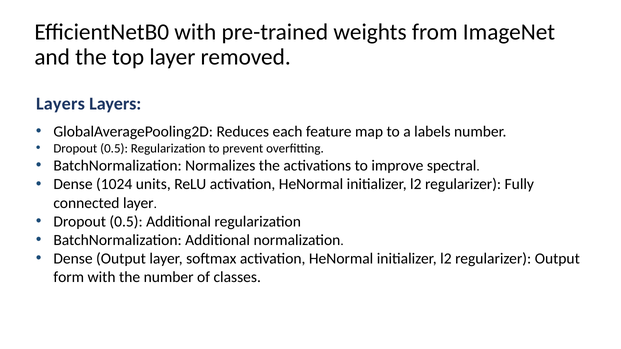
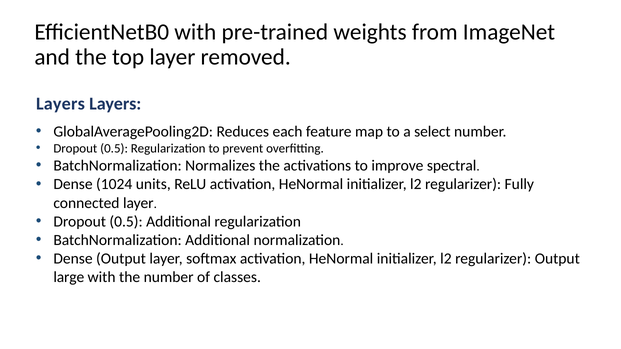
labels: labels -> select (432, 132)
form: form -> large (69, 278)
